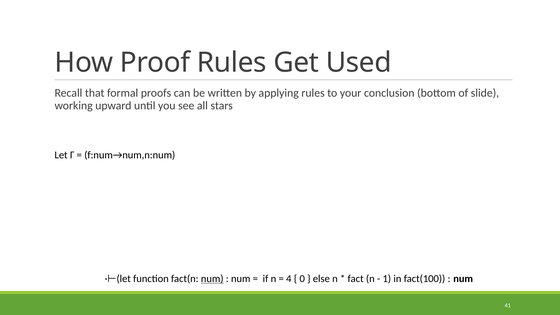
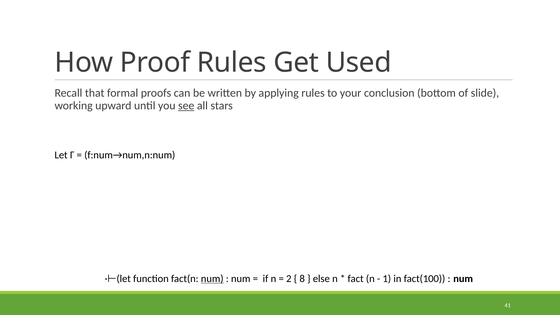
see underline: none -> present (186, 106)
4: 4 -> 2 (289, 279)
0: 0 -> 8 (302, 279)
